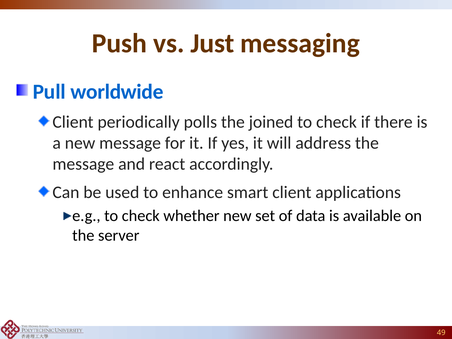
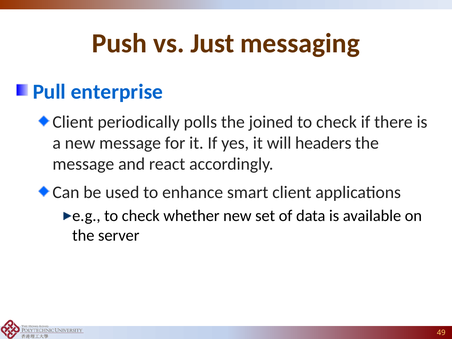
worldwide: worldwide -> enterprise (117, 92)
address: address -> headers (323, 143)
